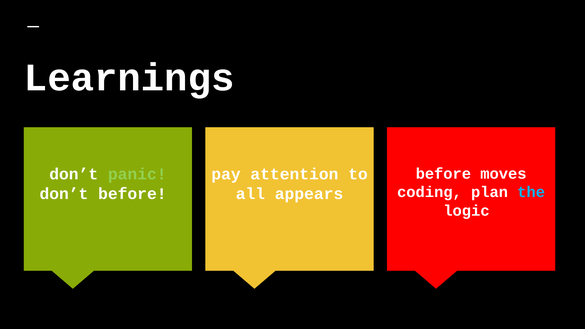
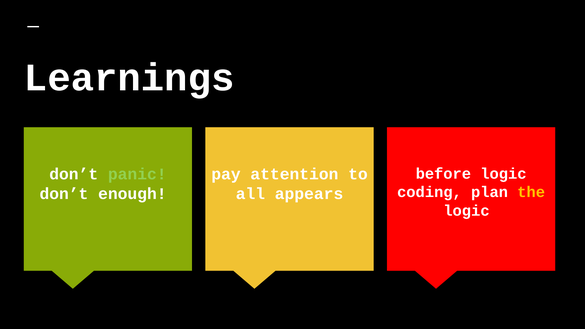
before moves: moves -> logic (503, 174)
the colour: light blue -> yellow (531, 192)
don’t before: before -> enough (132, 194)
